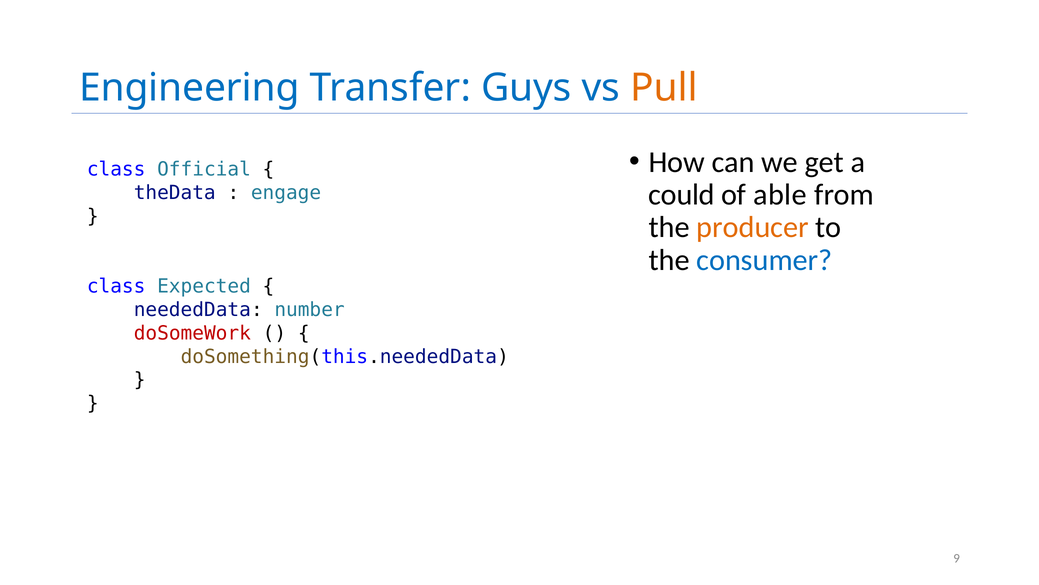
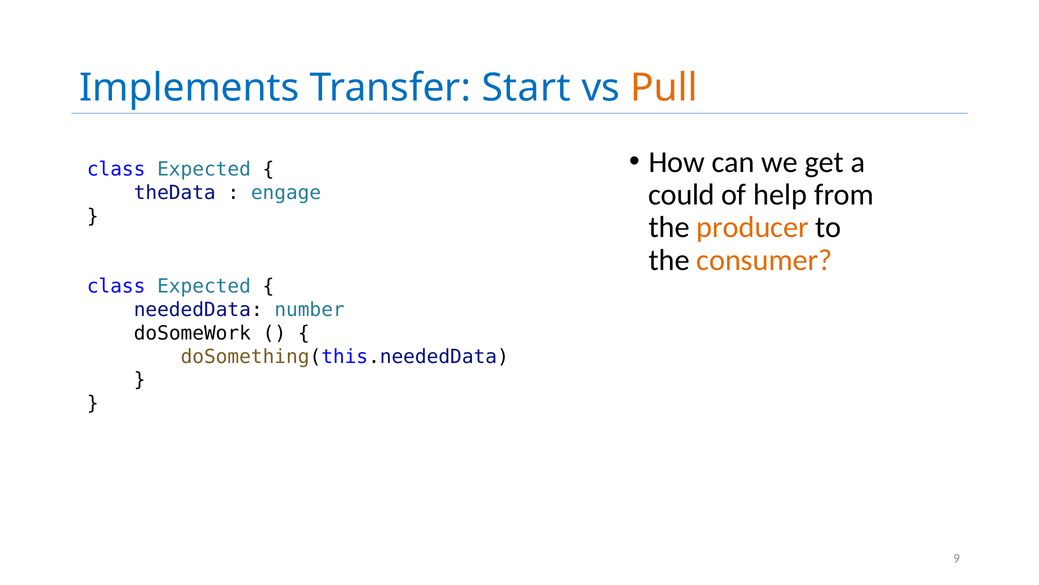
Engineering: Engineering -> Implements (189, 88)
Guys: Guys -> Start (526, 88)
Official: Official -> Expected (204, 169)
able: able -> help (780, 195)
consumer colour: blue -> orange (764, 260)
doSomeWork colour: red -> black (192, 333)
